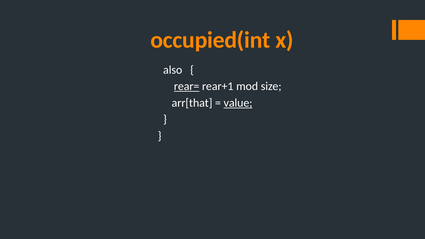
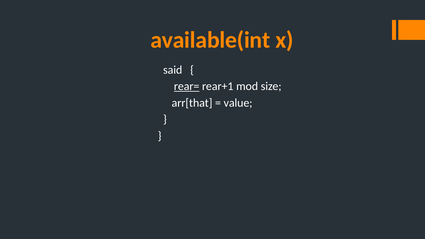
occupied(int: occupied(int -> available(int (210, 40)
also: also -> said (173, 70)
value underline: present -> none (238, 103)
